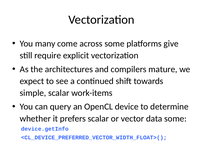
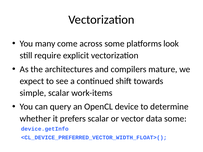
give: give -> look (171, 44)
